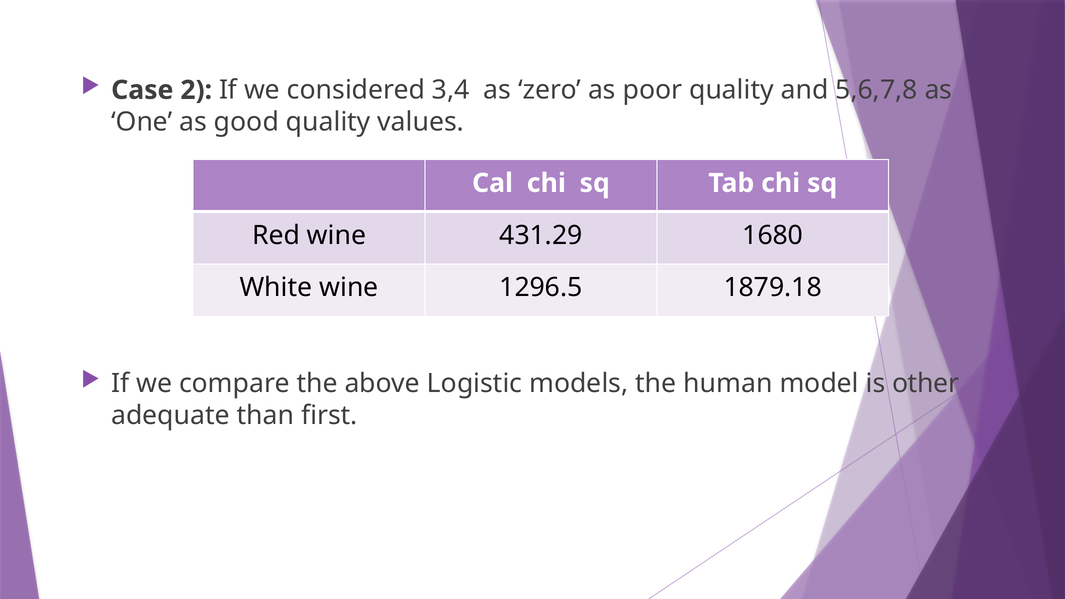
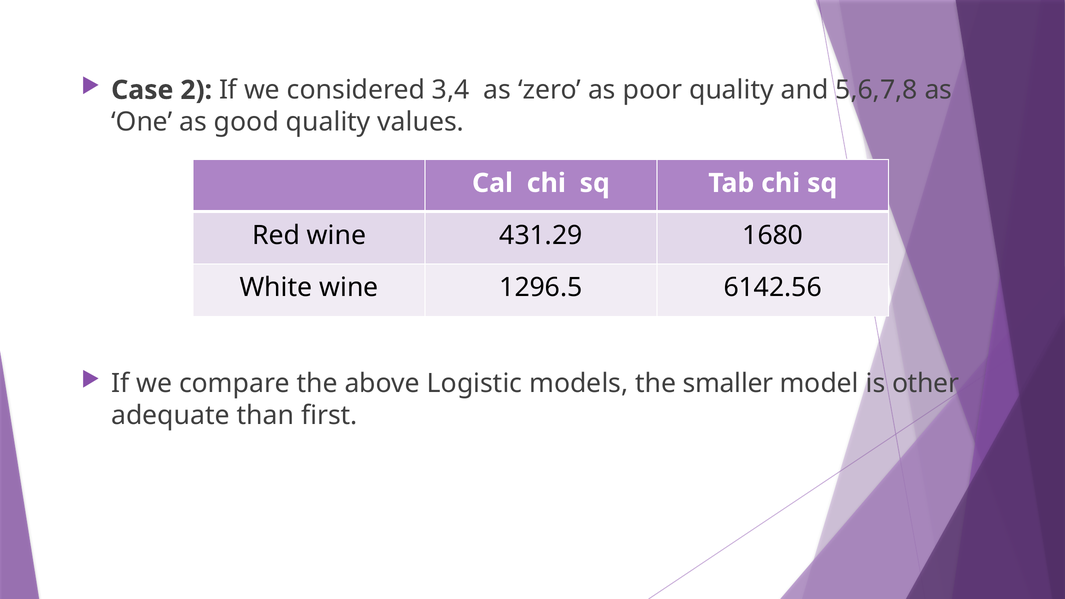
1879.18: 1879.18 -> 6142.56 (773, 288)
human: human -> smaller (728, 383)
